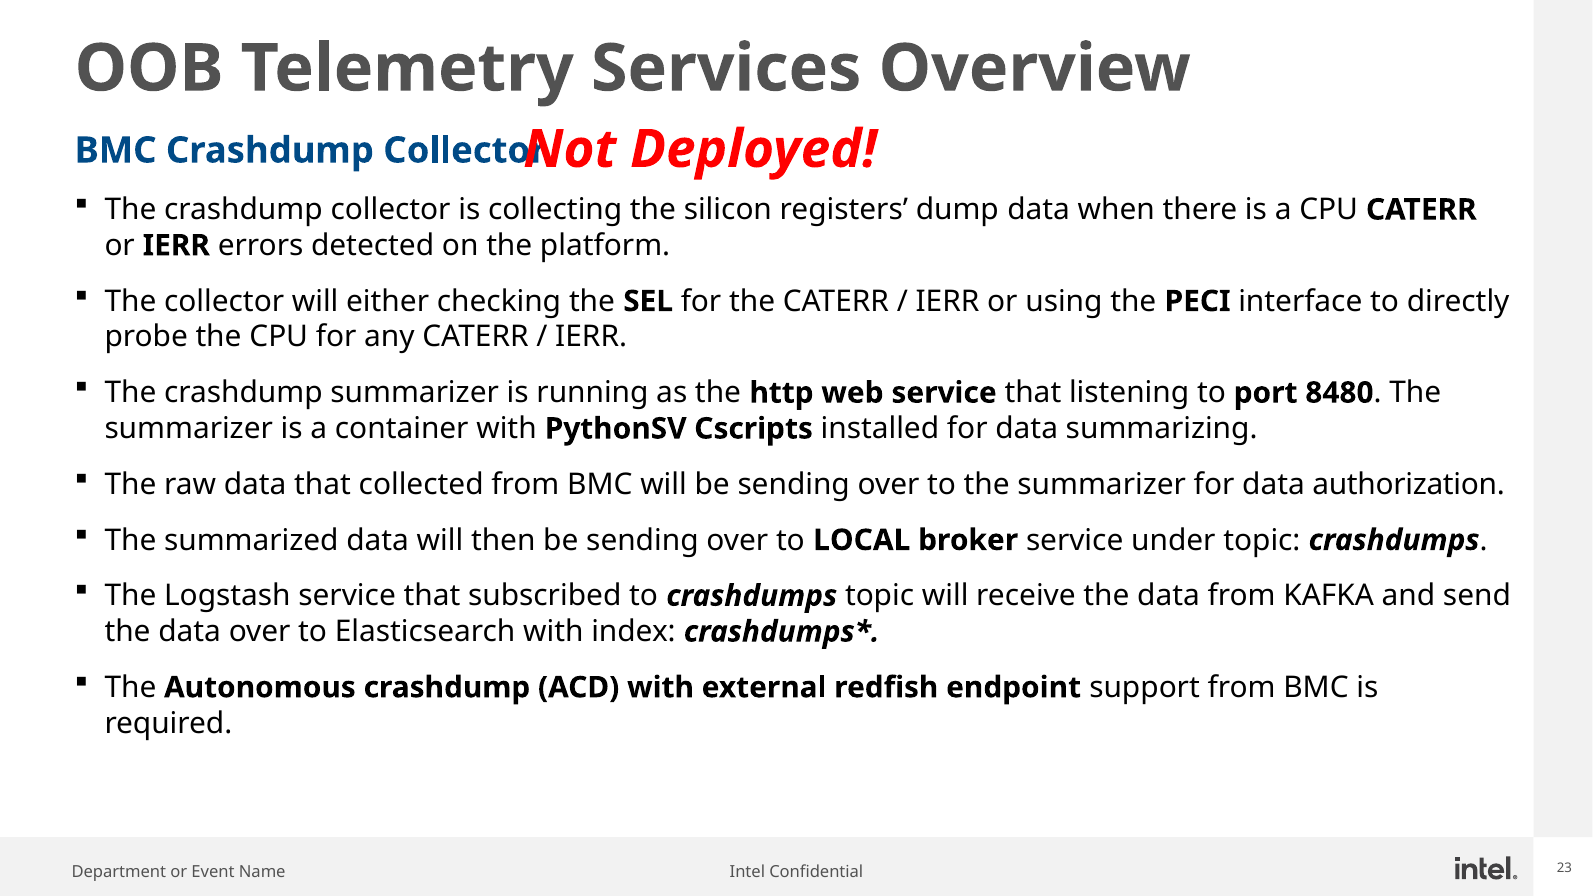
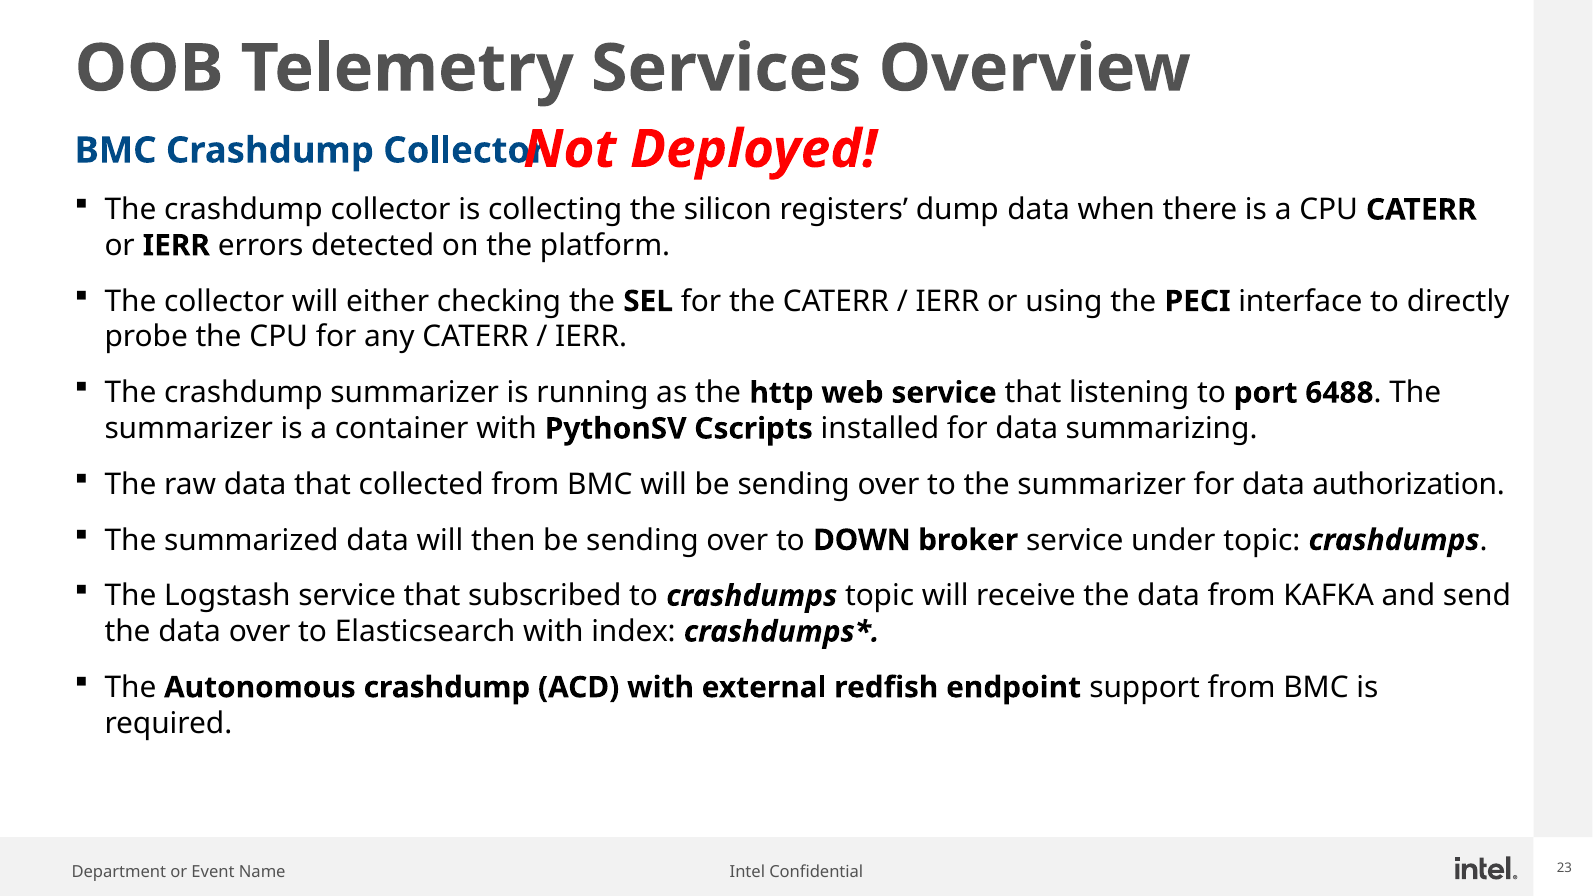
8480: 8480 -> 6488 (1339, 393)
LOCAL: LOCAL -> DOWN (862, 540)
